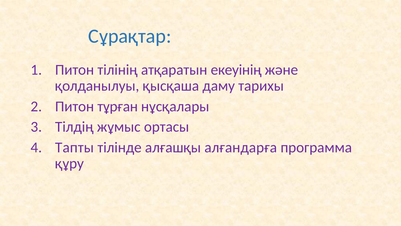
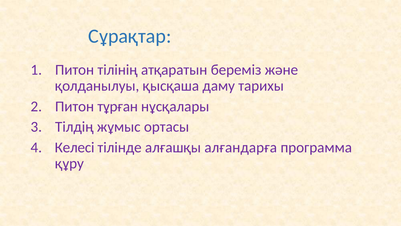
екеуінің: екеуінің -> береміз (236, 70)
Тапты: Тапты -> Келесі (75, 147)
